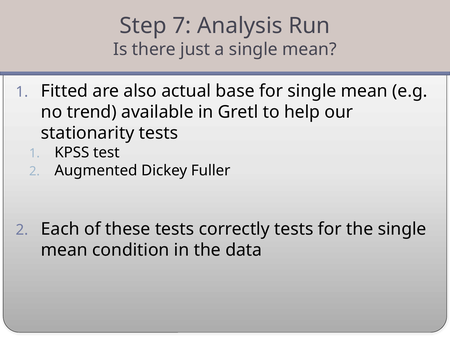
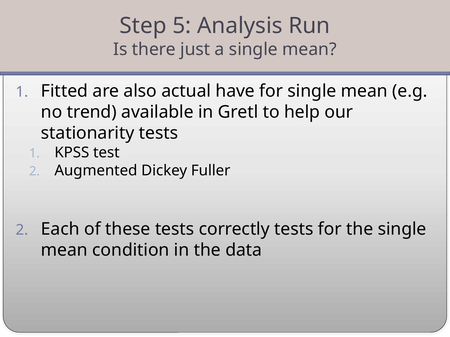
7: 7 -> 5 (182, 26)
base: base -> have (235, 91)
